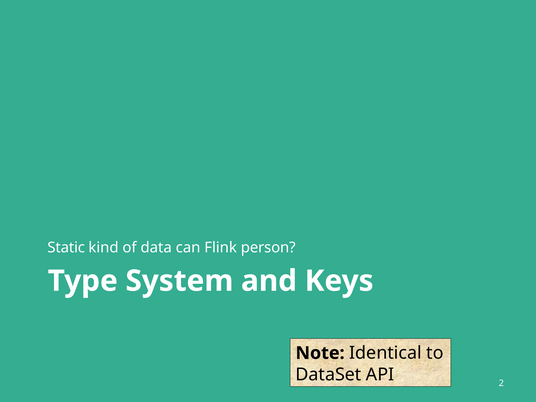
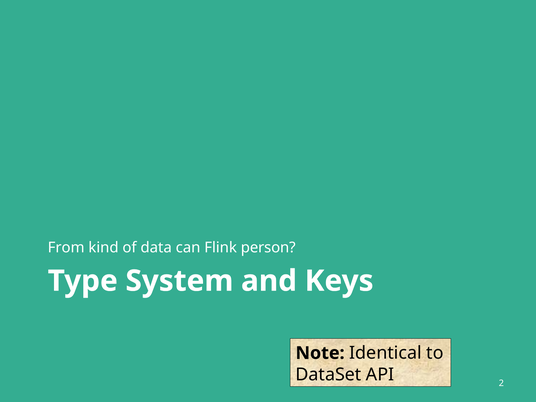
Static: Static -> From (66, 248)
